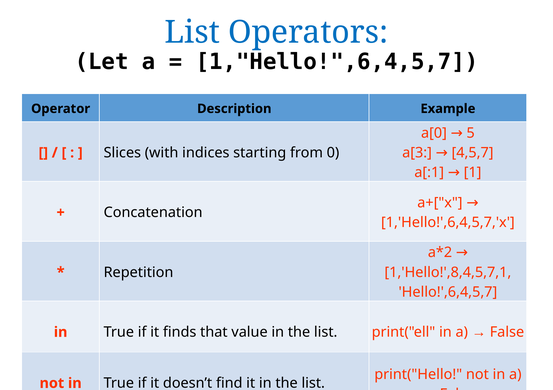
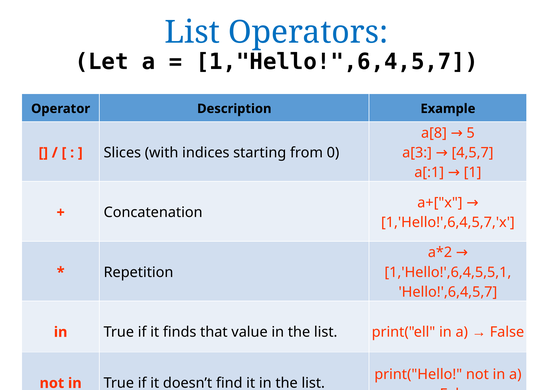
a[0: a[0 -> a[8 (434, 133)
1,'Hello!',8,4,5,7,1: 1,'Hello!',8,4,5,7,1 -> 1,'Hello!',6,4,5,5,1 (448, 272)
